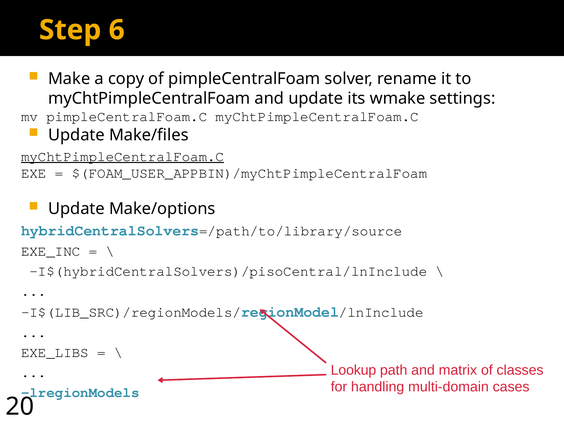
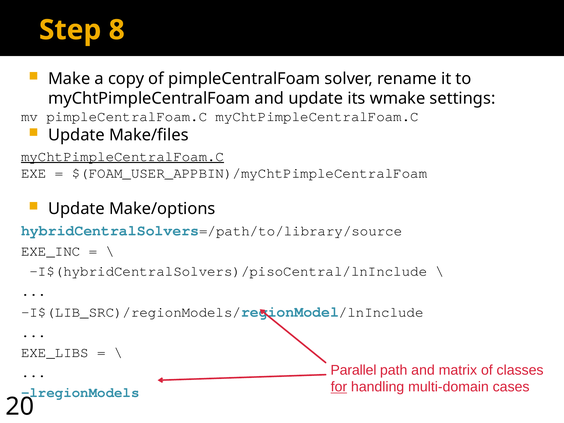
6: 6 -> 8 (117, 30)
Lookup: Lookup -> Parallel (353, 370)
for underline: none -> present (339, 387)
